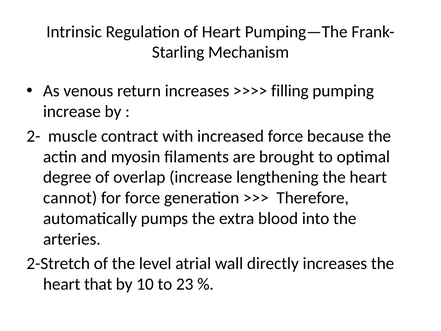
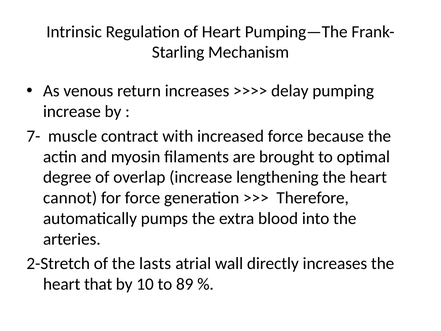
filling: filling -> delay (290, 91)
2-: 2- -> 7- (33, 136)
level: level -> lasts (155, 263)
23: 23 -> 89 (185, 284)
